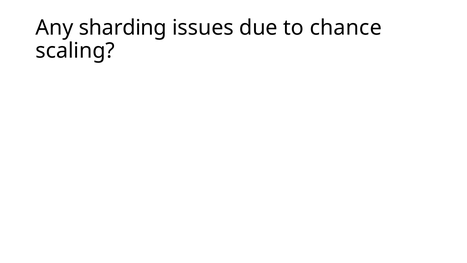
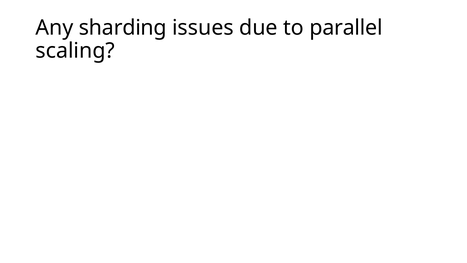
chance: chance -> parallel (346, 28)
